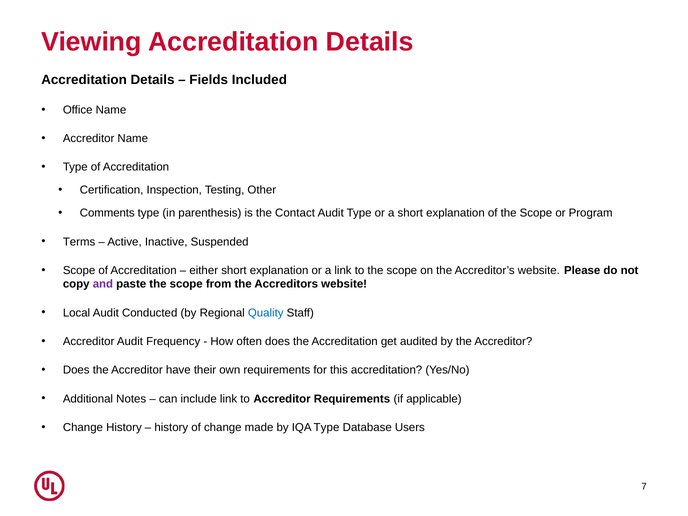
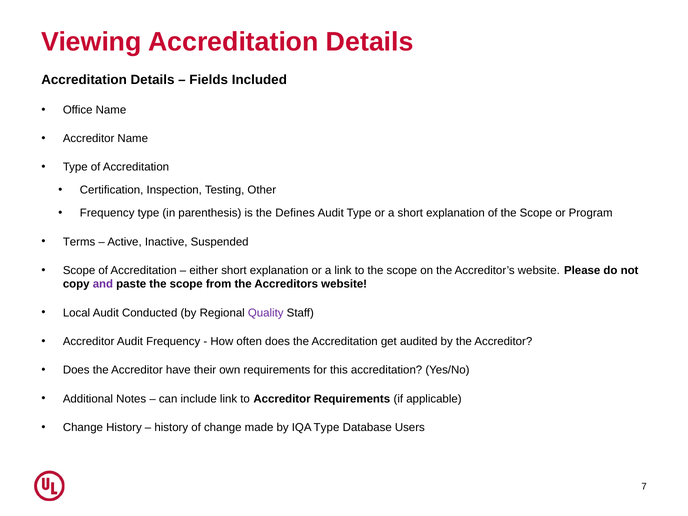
Comments: Comments -> Frequency (107, 213)
Contact: Contact -> Defines (295, 213)
Quality colour: blue -> purple (266, 313)
